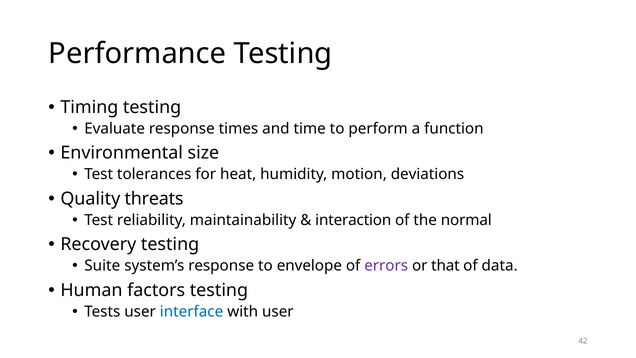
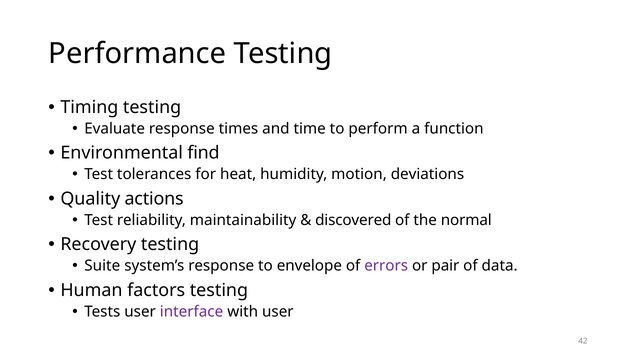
size: size -> find (203, 153)
threats: threats -> actions (154, 199)
interaction: interaction -> discovered (353, 220)
that: that -> pair (445, 266)
interface colour: blue -> purple (192, 311)
